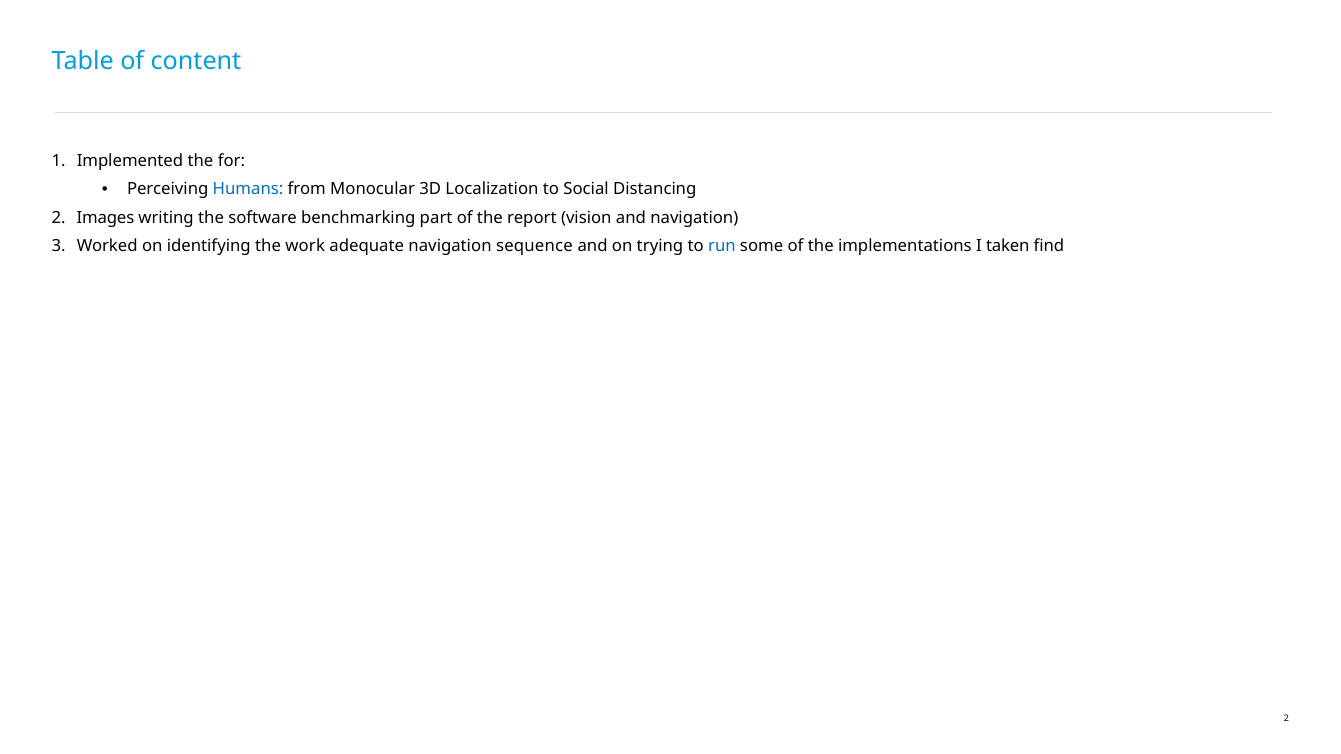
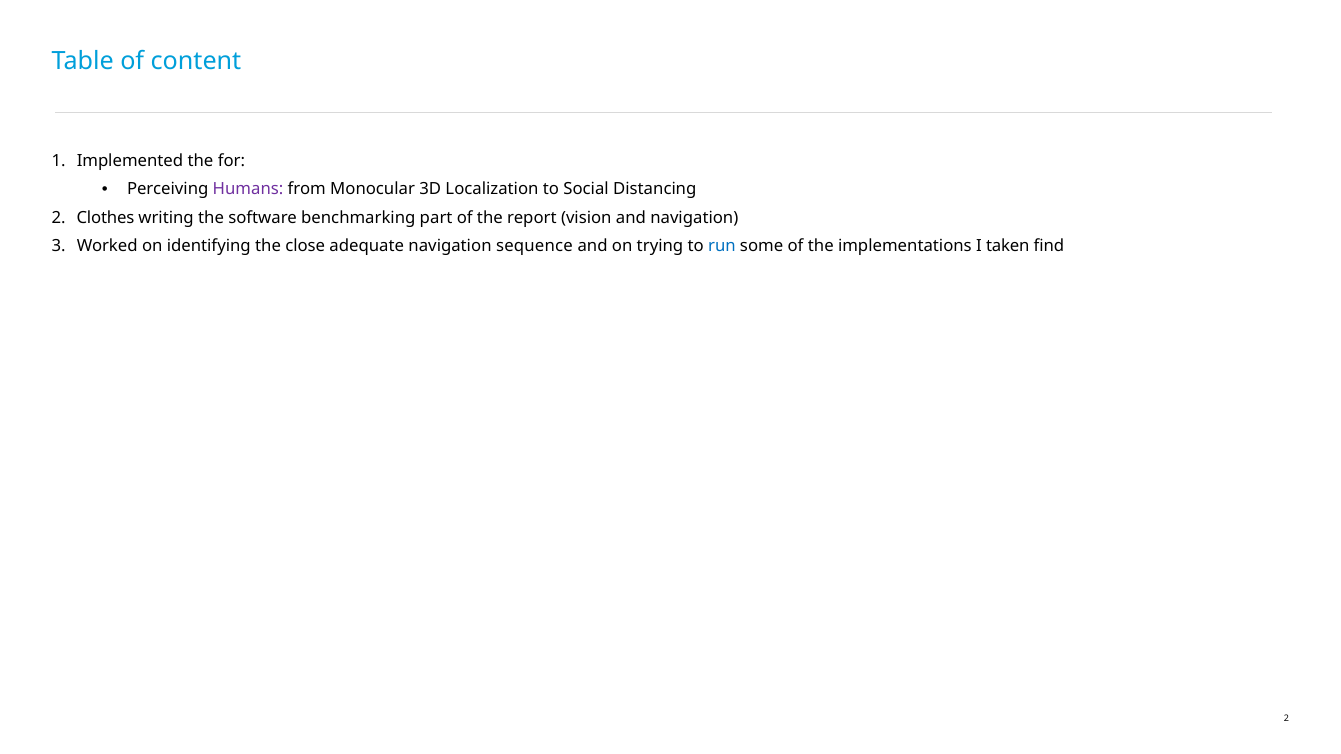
Humans colour: blue -> purple (248, 189)
Images: Images -> Clothes (105, 218)
work: work -> close (305, 247)
